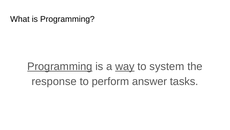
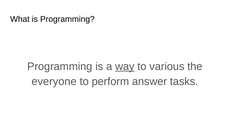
Programming underline: present -> none (60, 66)
system: system -> various (167, 66)
response: response -> everyone (54, 81)
